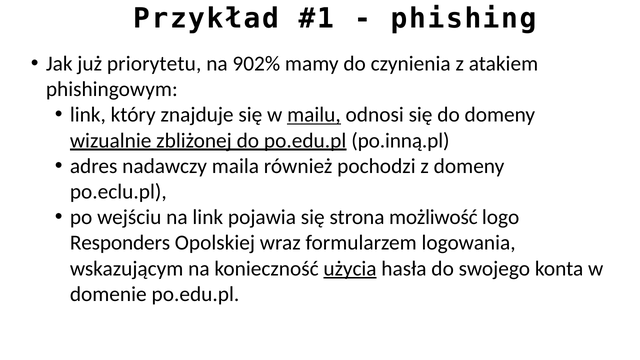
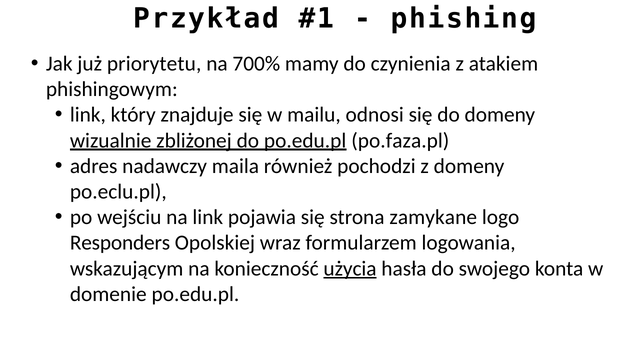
902%: 902% -> 700% (256, 64)
mailu underline: present -> none (314, 115)
po.inną.pl: po.inną.pl -> po.faza.pl (400, 140)
możliwość: możliwość -> zamykane (433, 217)
